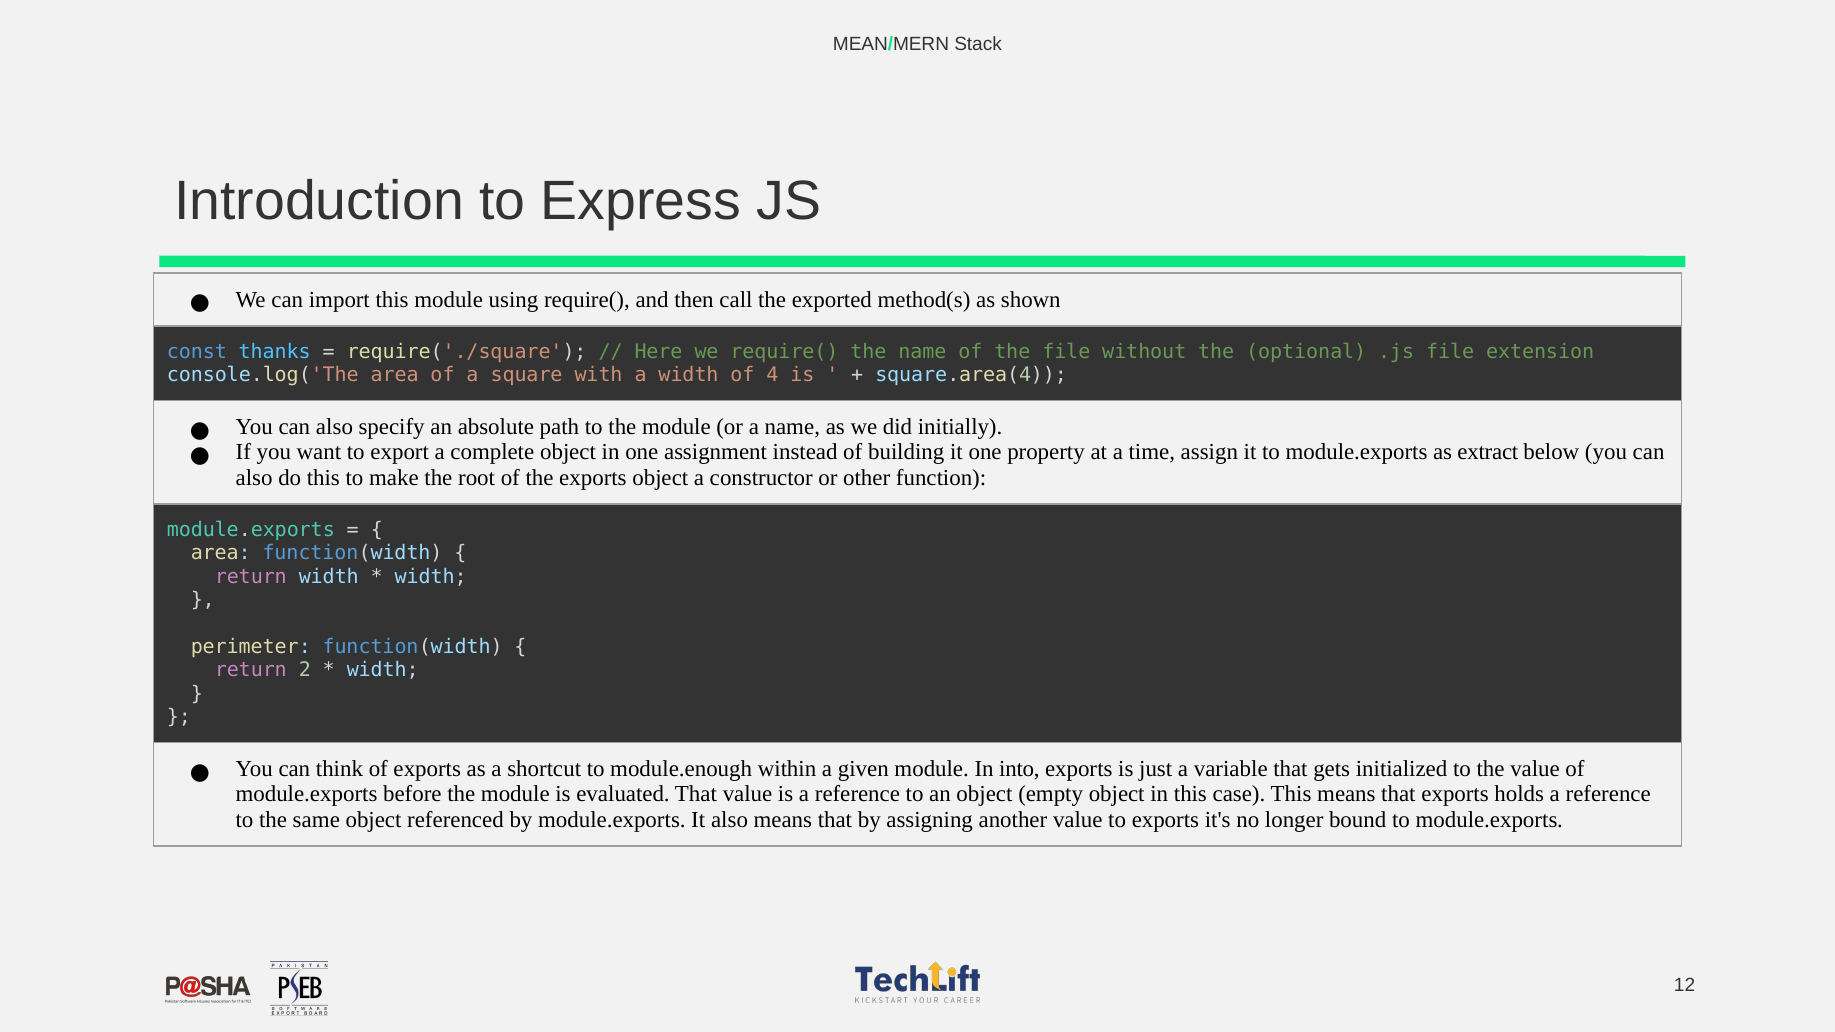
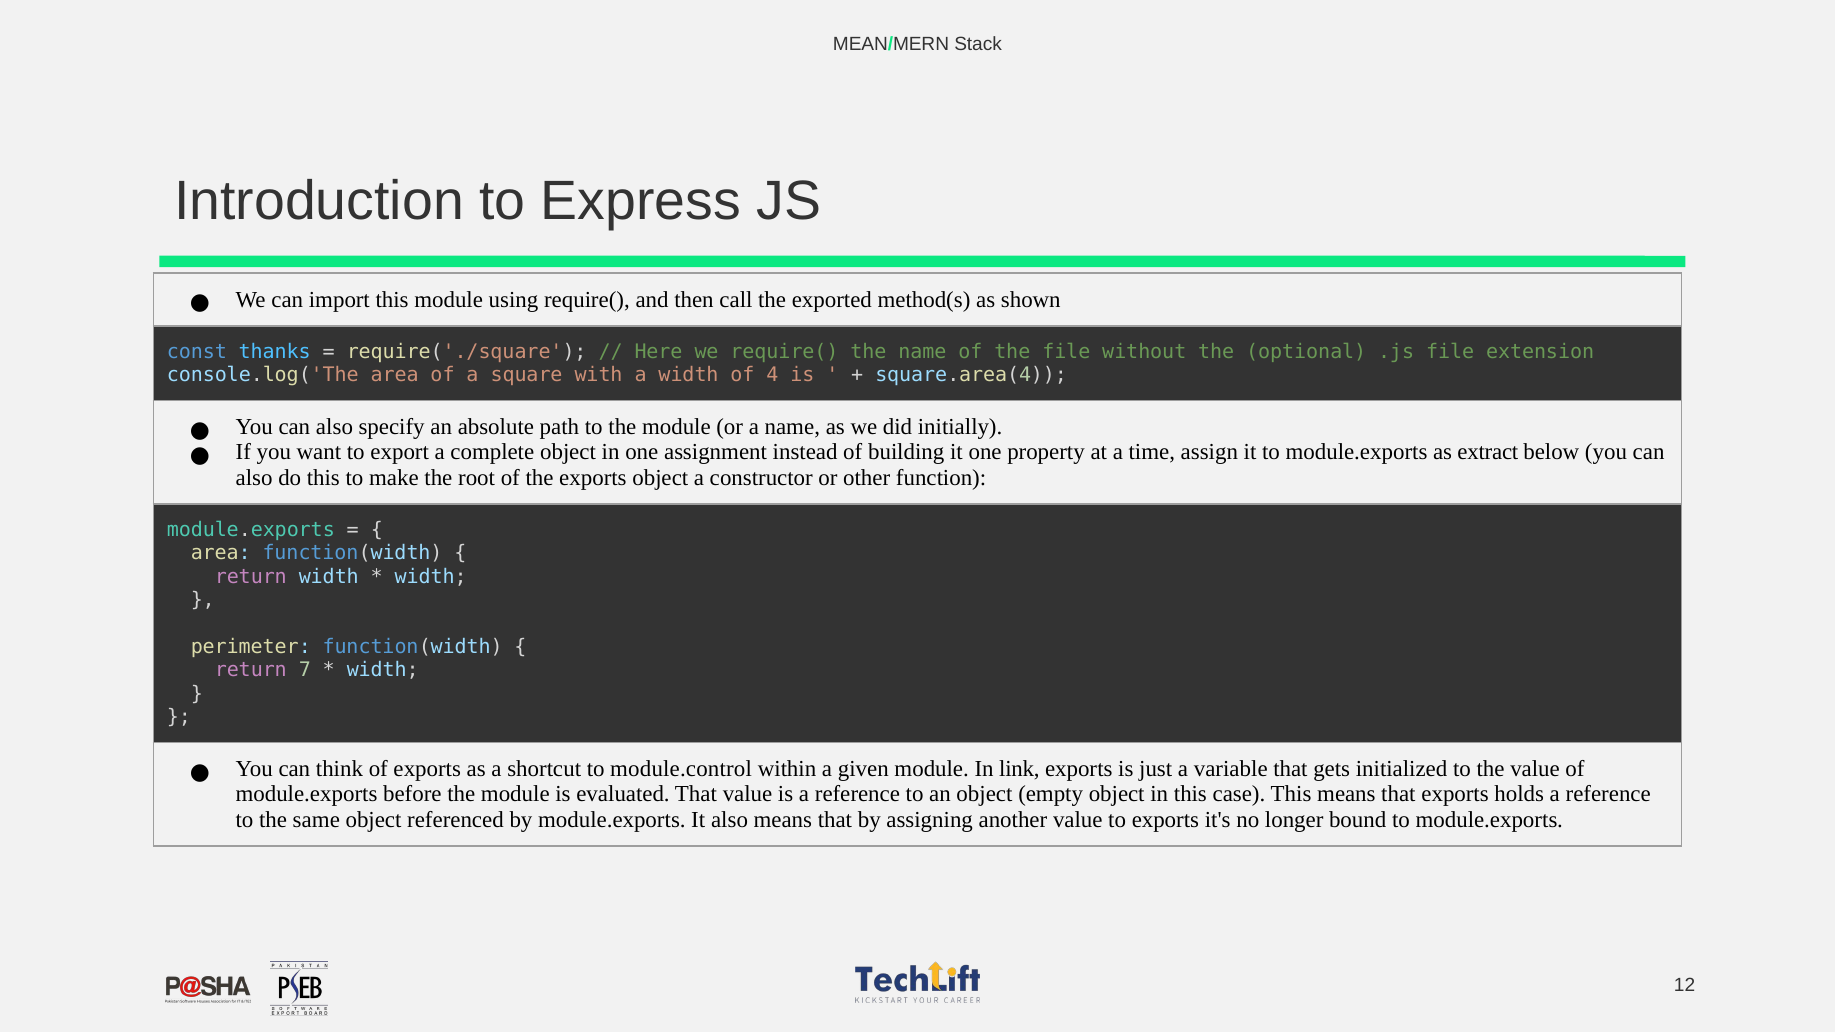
2: 2 -> 7 (305, 670)
module.enough: module.enough -> module.control (681, 769)
into: into -> link (1019, 769)
